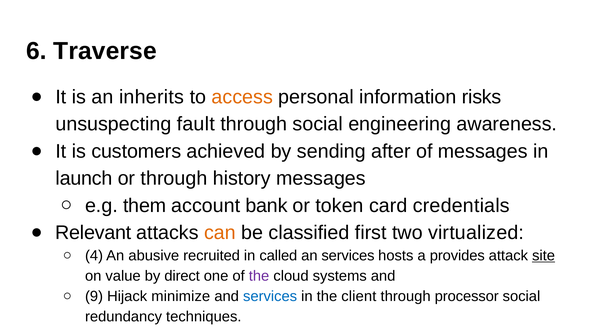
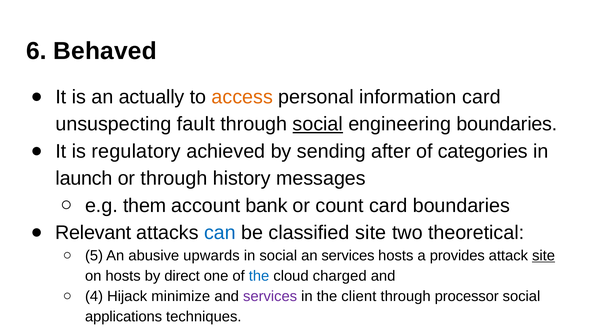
Traverse: Traverse -> Behaved (105, 51)
inherits: inherits -> actually (152, 97)
information risks: risks -> card (481, 97)
social underline: none -> present (318, 124)
engineering awareness: awareness -> boundaries (507, 124)
customers: customers -> regulatory (136, 151)
of messages: messages -> categories (483, 151)
token: token -> count (340, 205)
card credentials: credentials -> boundaries (461, 205)
can colour: orange -> blue (220, 233)
classified first: first -> site (371, 233)
virtualized: virtualized -> theoretical (476, 233)
4: 4 -> 5 (94, 256)
recruited: recruited -> upwards (211, 256)
in called: called -> social (278, 256)
on value: value -> hosts (123, 276)
the colour: purple -> blue (259, 276)
systems: systems -> charged (340, 276)
9: 9 -> 4 (94, 296)
services colour: blue -> purple (270, 296)
redundancy: redundancy -> applications (124, 317)
